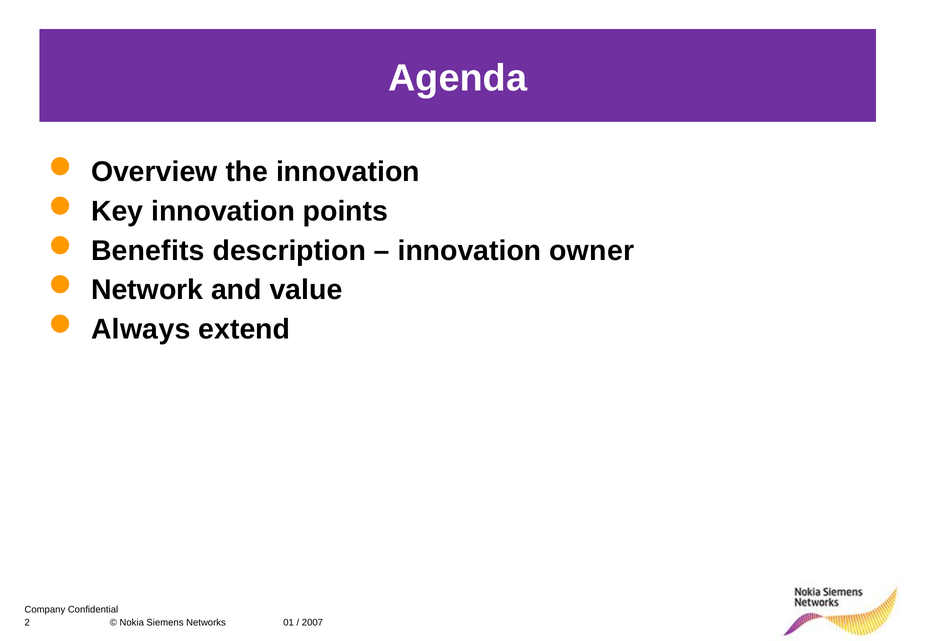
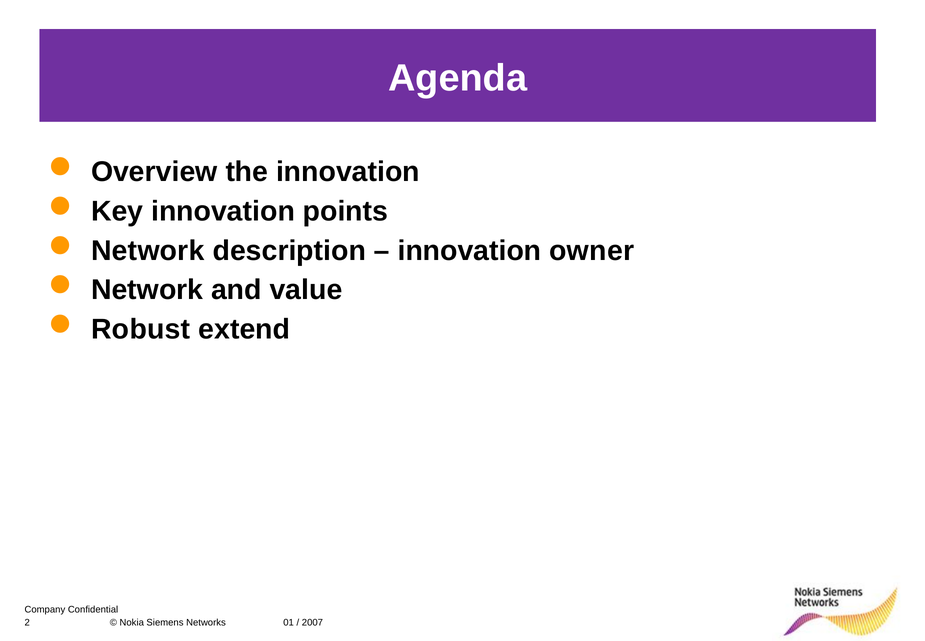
Benefits: Benefits -> Network (148, 250)
Always: Always -> Robust (141, 329)
